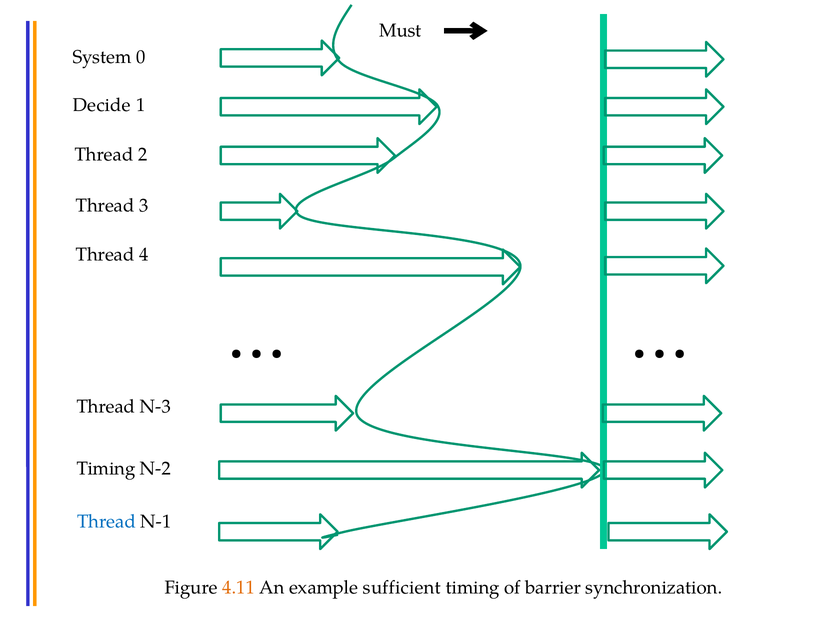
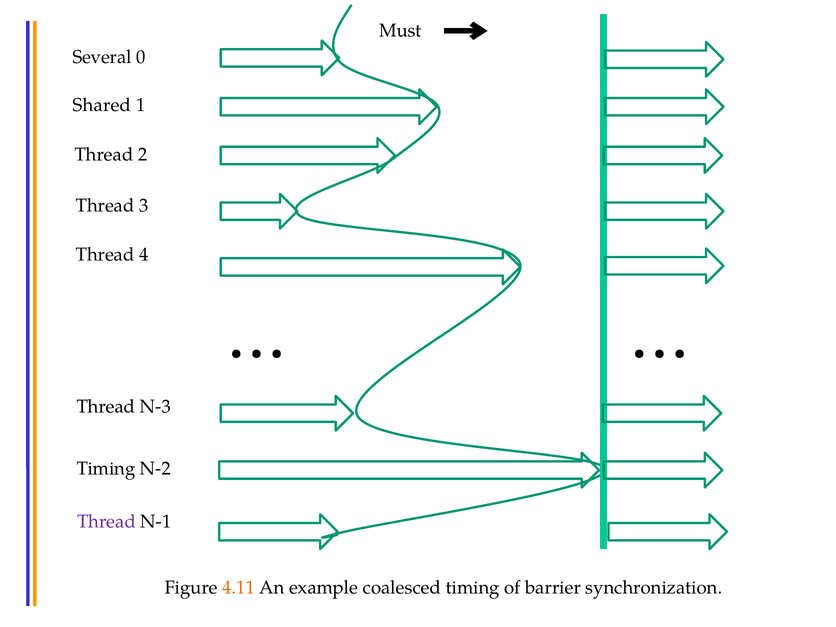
System: System -> Several (102, 57)
Decide: Decide -> Shared (102, 105)
Thread colour: blue -> purple (106, 522)
sufficient: sufficient -> coalesced (402, 588)
